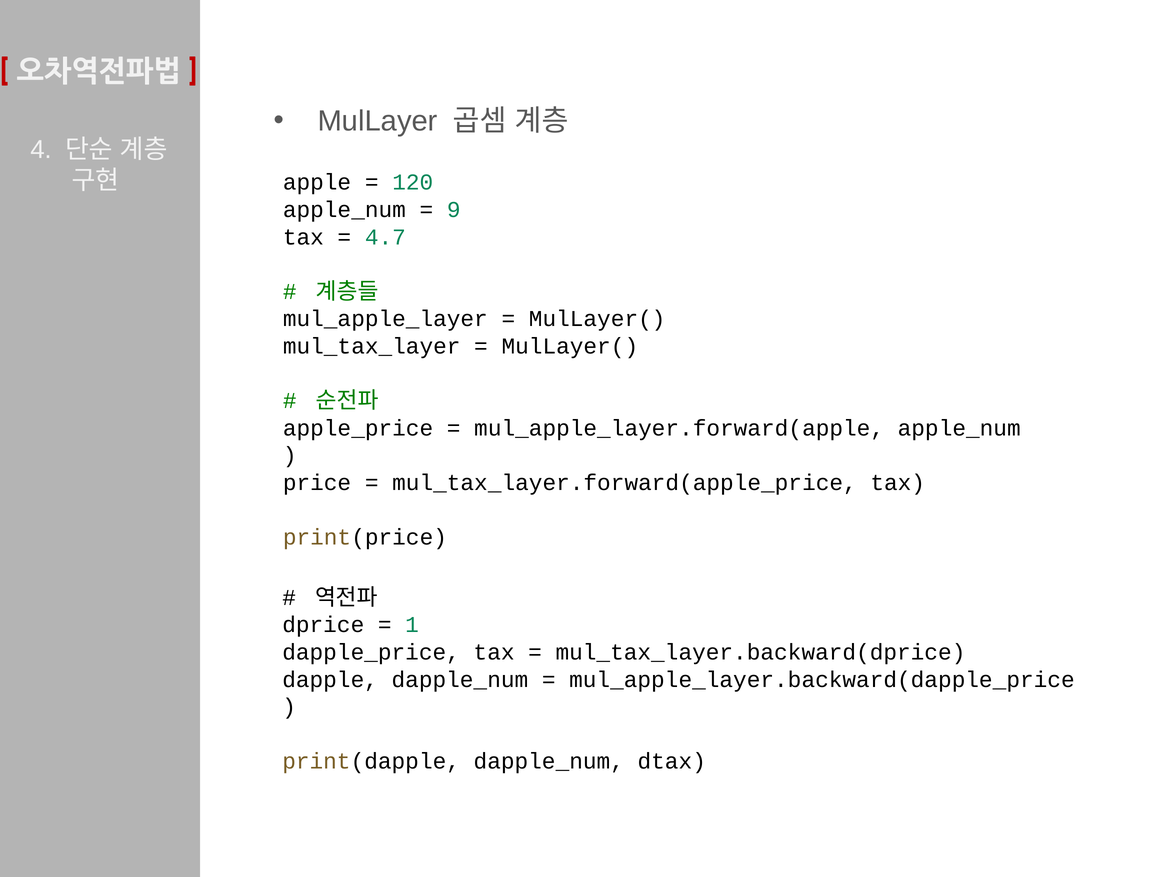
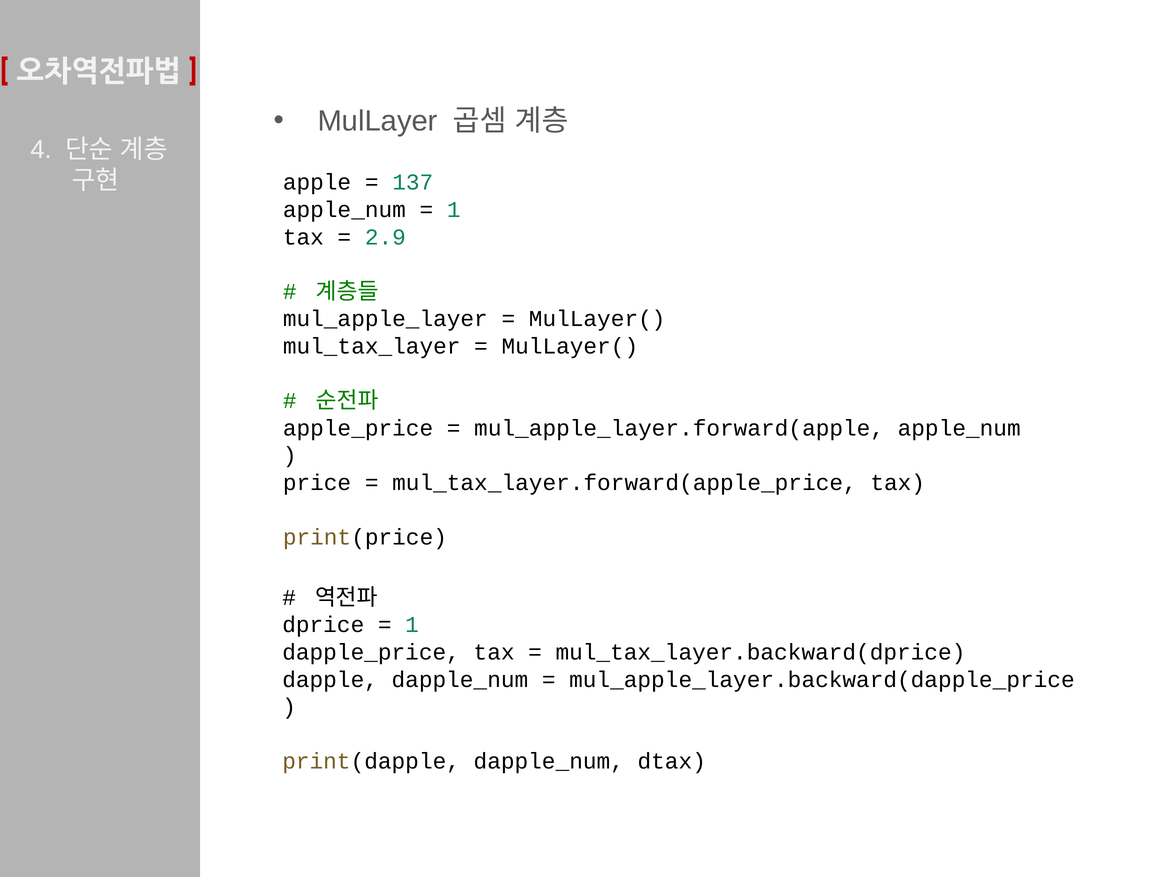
120: 120 -> 137 (413, 182)
9: 9 -> 1 (454, 210)
4.7: 4.7 -> 2.9 (385, 237)
